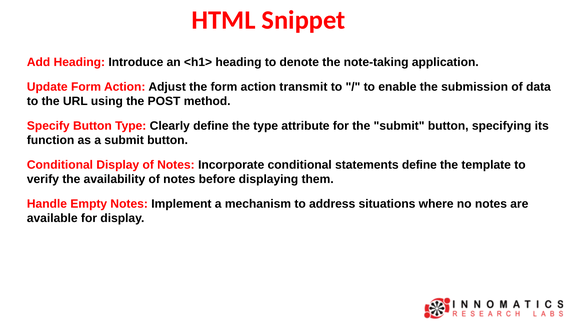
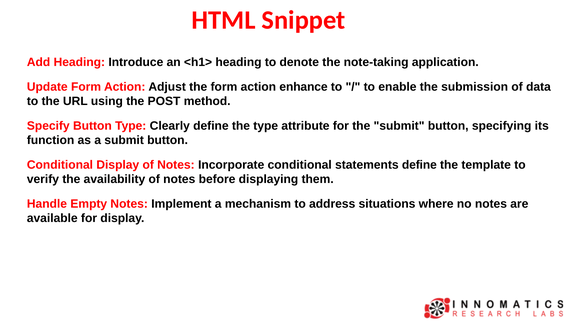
transmit: transmit -> enhance (304, 87)
